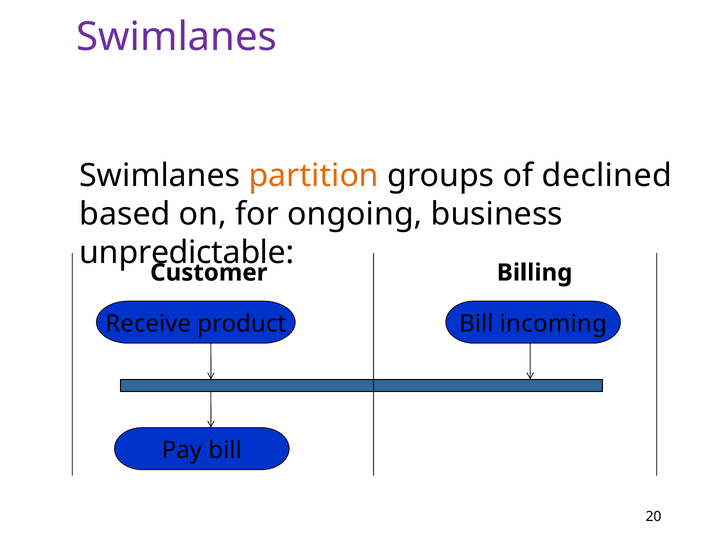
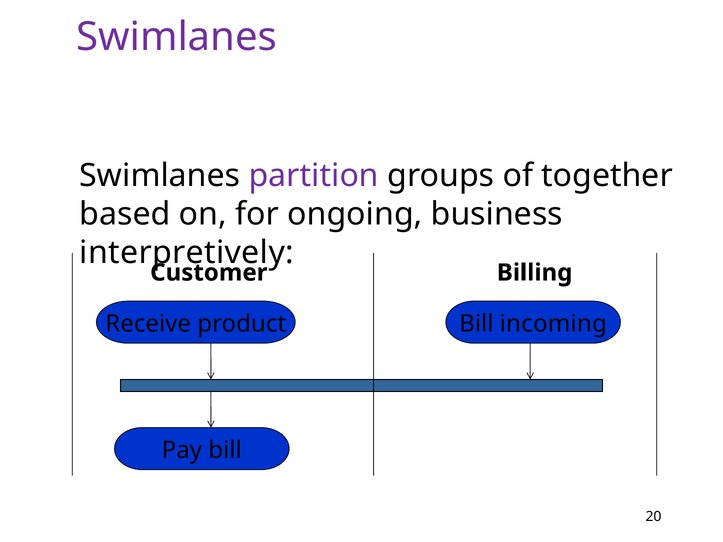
partition colour: orange -> purple (314, 176)
declined: declined -> together (607, 176)
unpredictable: unpredictable -> interpretively (187, 253)
